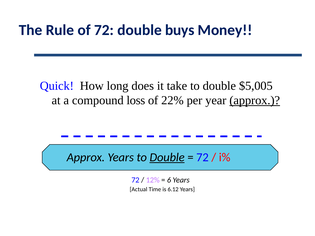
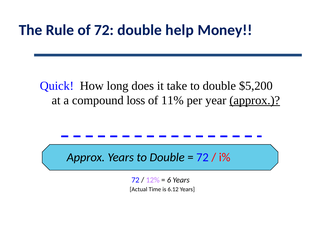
buys: buys -> help (180, 30)
$5,005: $5,005 -> $5,200 (256, 86)
22%: 22% -> 11% (172, 101)
Double underline: present -> none (167, 158)
